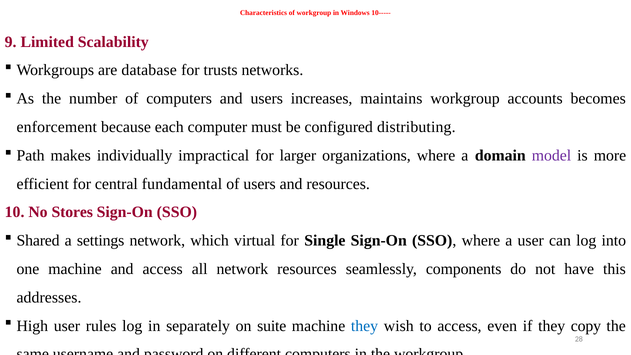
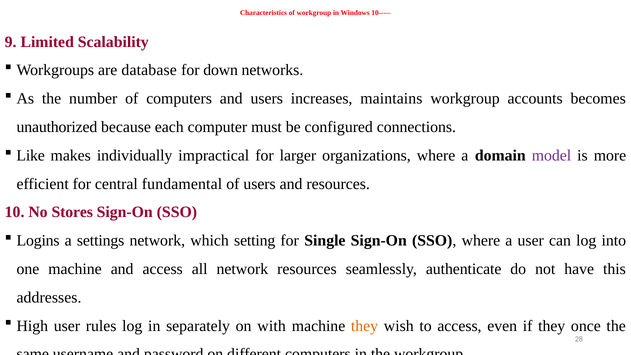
trusts: trusts -> down (221, 70)
enforcement: enforcement -> unauthorized (57, 127)
distributing: distributing -> connections (416, 127)
Path: Path -> Like (31, 155)
Shared: Shared -> Logins (38, 241)
virtual: virtual -> setting (255, 241)
components: components -> authenticate (464, 269)
suite: suite -> with (272, 326)
they colour: blue -> orange (365, 326)
copy: copy -> once (586, 326)
